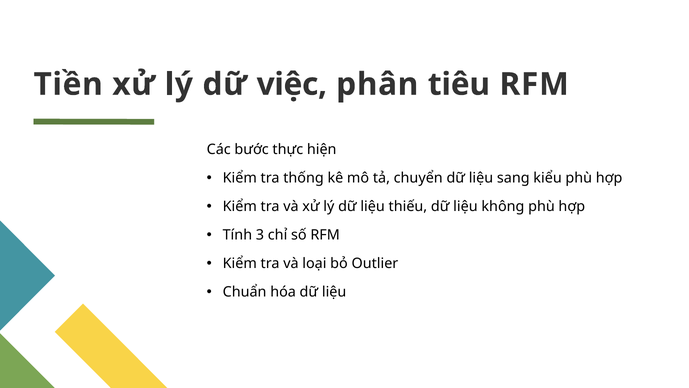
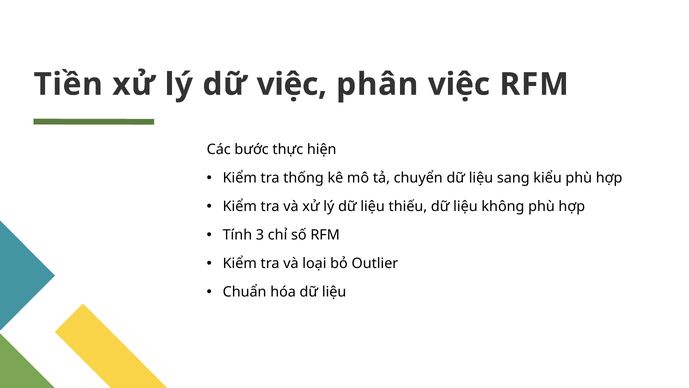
phân tiêu: tiêu -> việc (459, 84)
